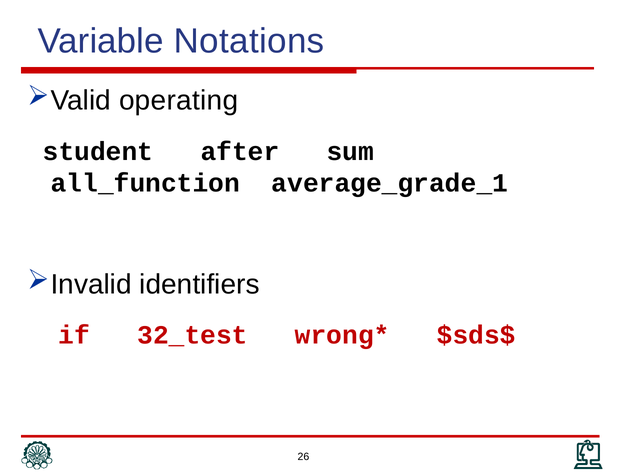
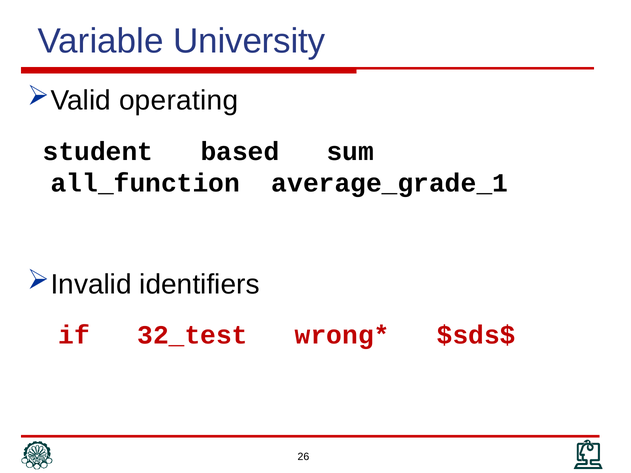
Notations: Notations -> University (249, 41)
after: after -> based (240, 151)
